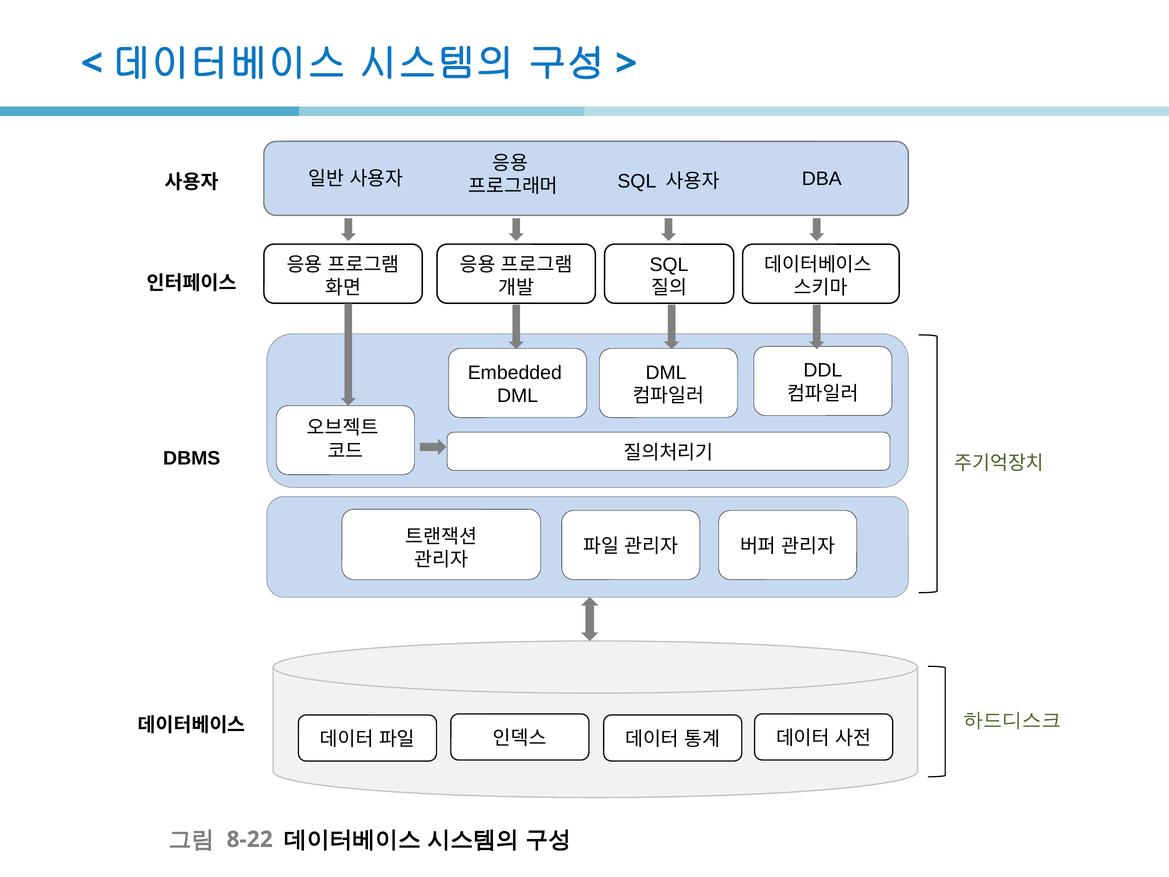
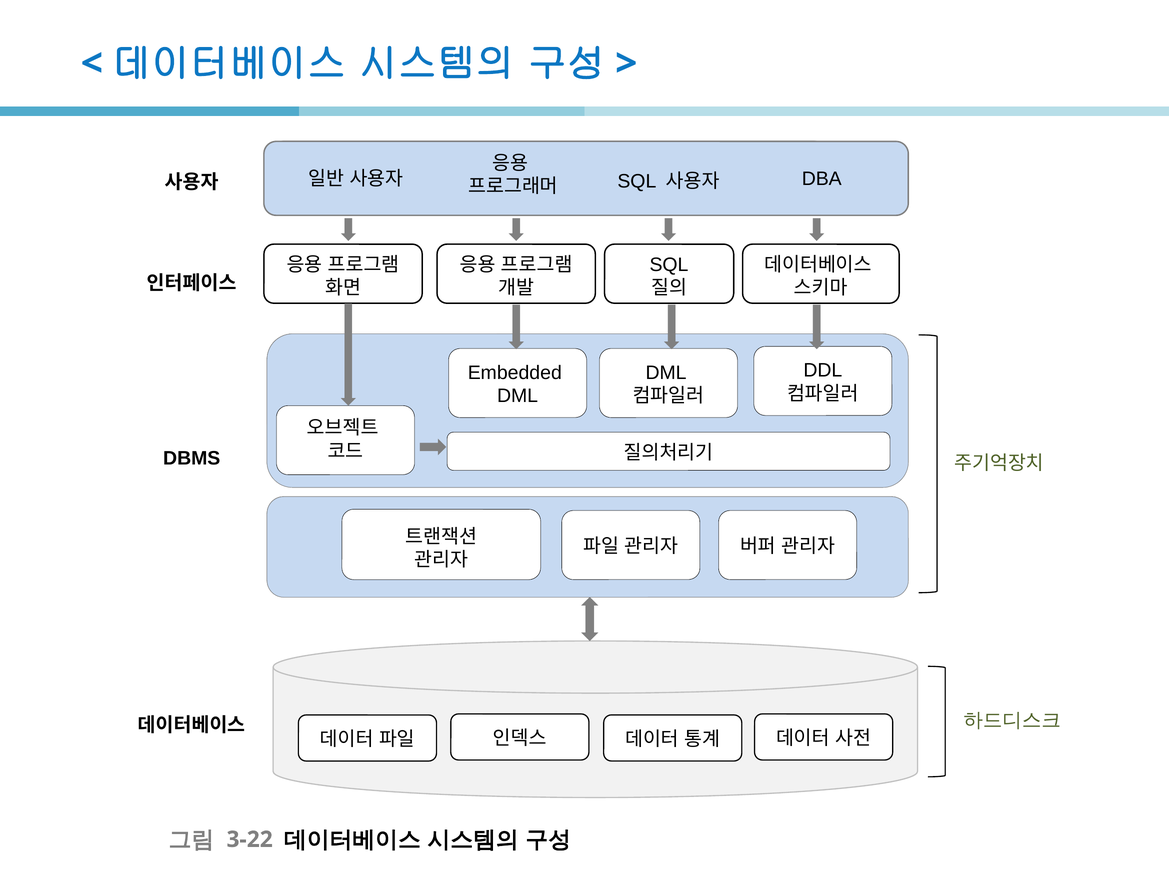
8-22: 8-22 -> 3-22 (250, 839)
